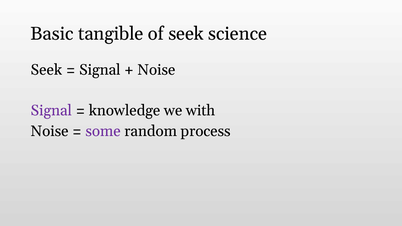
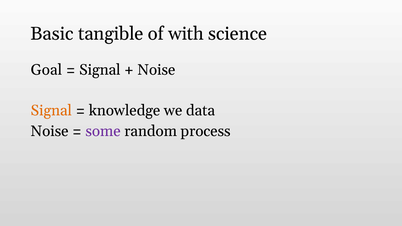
of seek: seek -> with (186, 34)
Seek: Seek -> Goal (46, 70)
Signal colour: purple -> orange (51, 111)
with: with -> data (200, 111)
